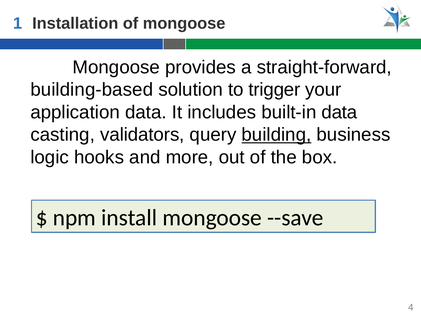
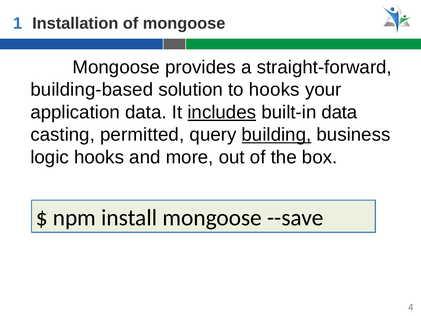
to trigger: trigger -> hooks (274, 90)
includes underline: none -> present (222, 112)
validators: validators -> permitted (142, 135)
